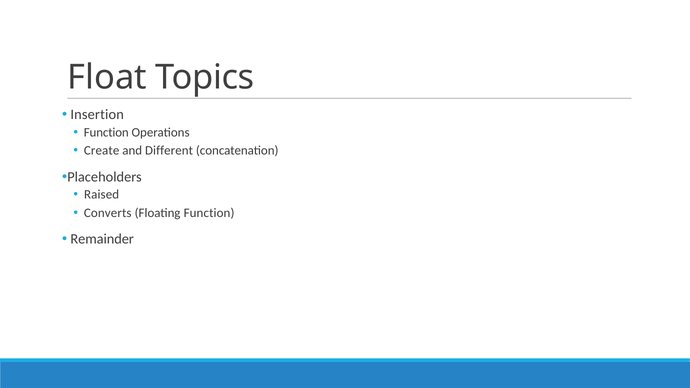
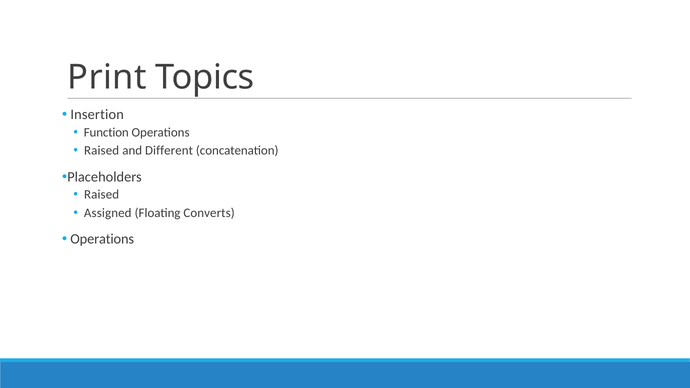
Float: Float -> Print (107, 77)
Create: Create -> Raised (102, 151)
Converts: Converts -> Assigned (108, 213)
Floating Function: Function -> Converts (209, 213)
Remainder: Remainder -> Operations (102, 239)
